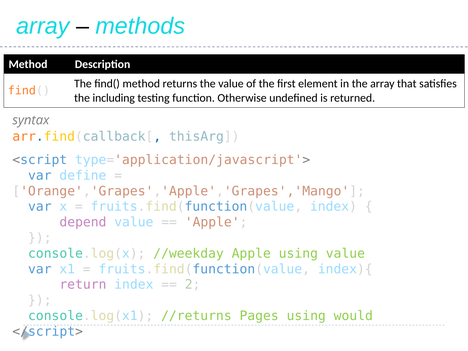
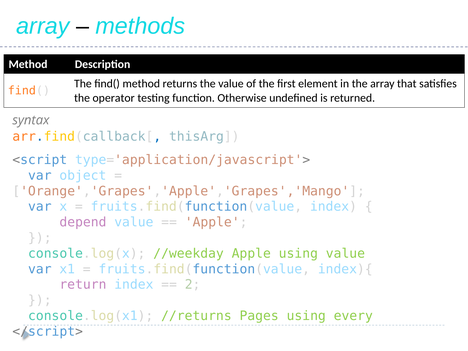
including: including -> operator (114, 98)
define: define -> object (83, 175)
would: would -> every (353, 316)
